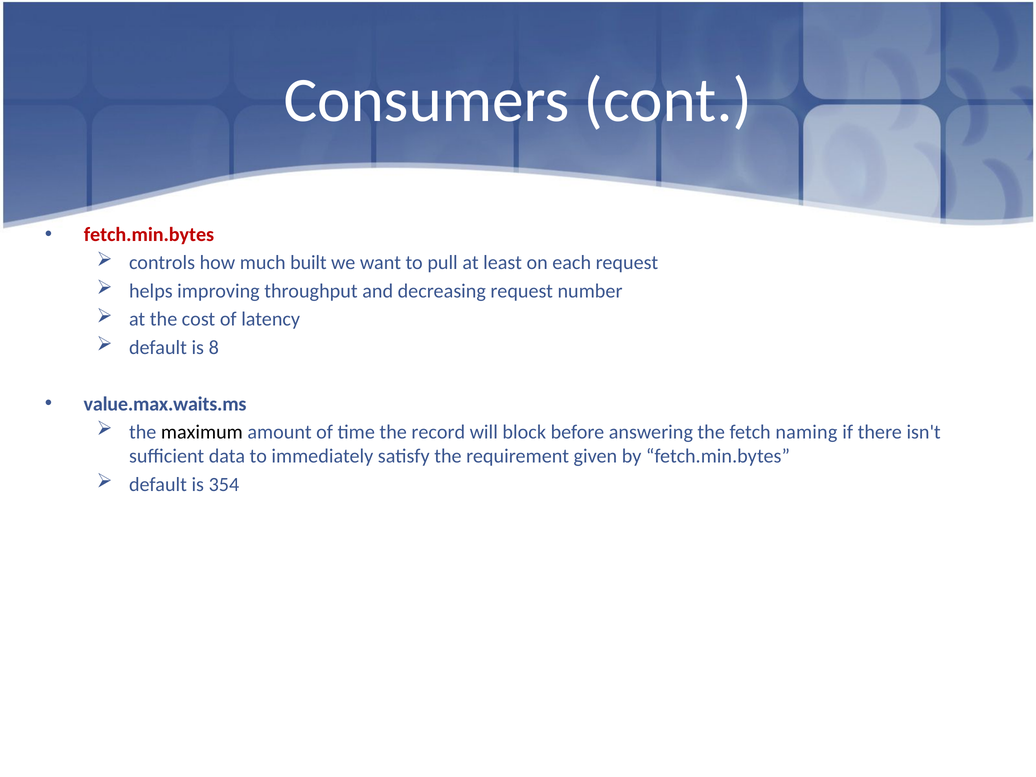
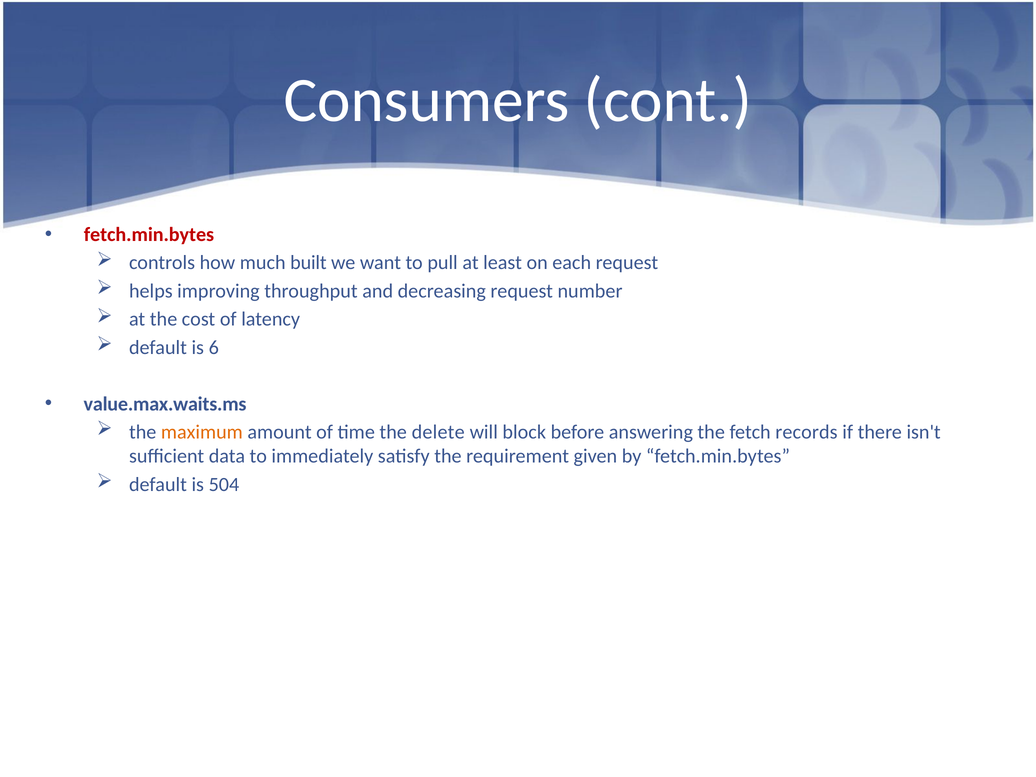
8: 8 -> 6 (214, 347)
maximum colour: black -> orange (202, 432)
record: record -> delete (438, 432)
naming: naming -> records (806, 432)
354: 354 -> 504 (224, 485)
